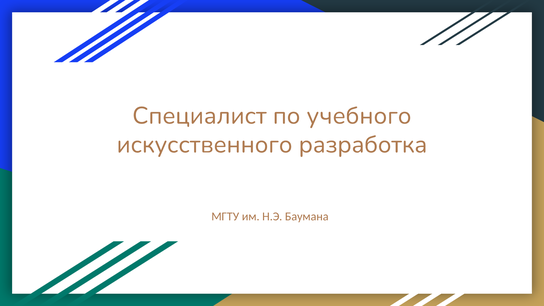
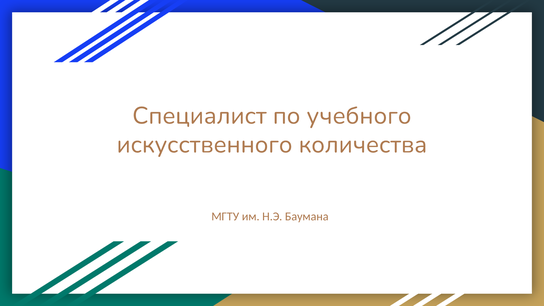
разработка: разработка -> количества (363, 145)
